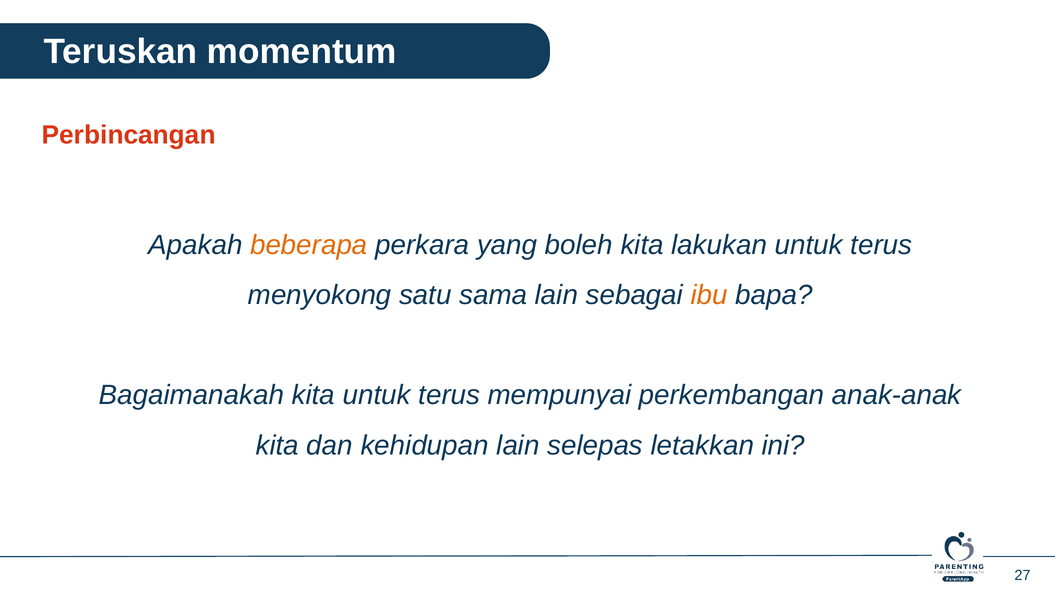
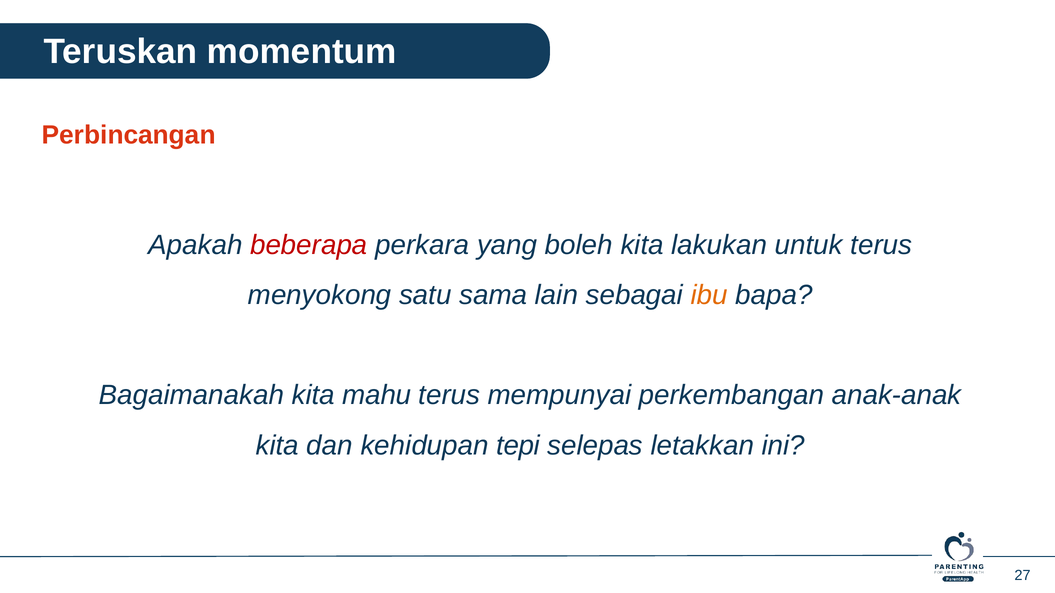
beberapa colour: orange -> red (309, 245)
kita untuk: untuk -> mahu (377, 396)
kehidupan lain: lain -> tepi (518, 446)
